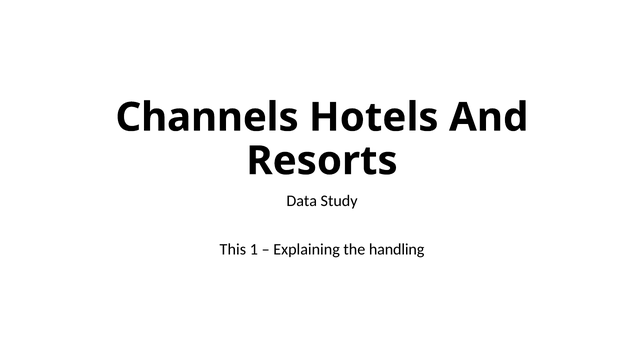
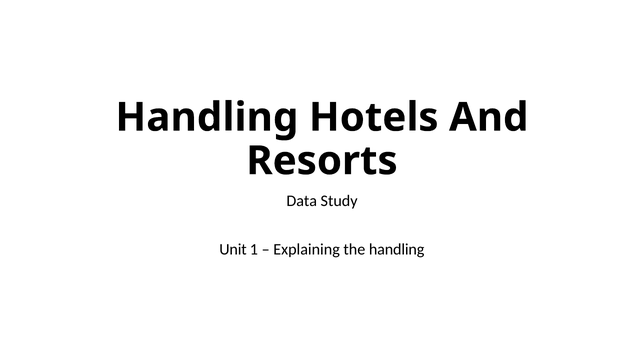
Channels: Channels -> Handling (207, 118)
This: This -> Unit (233, 249)
